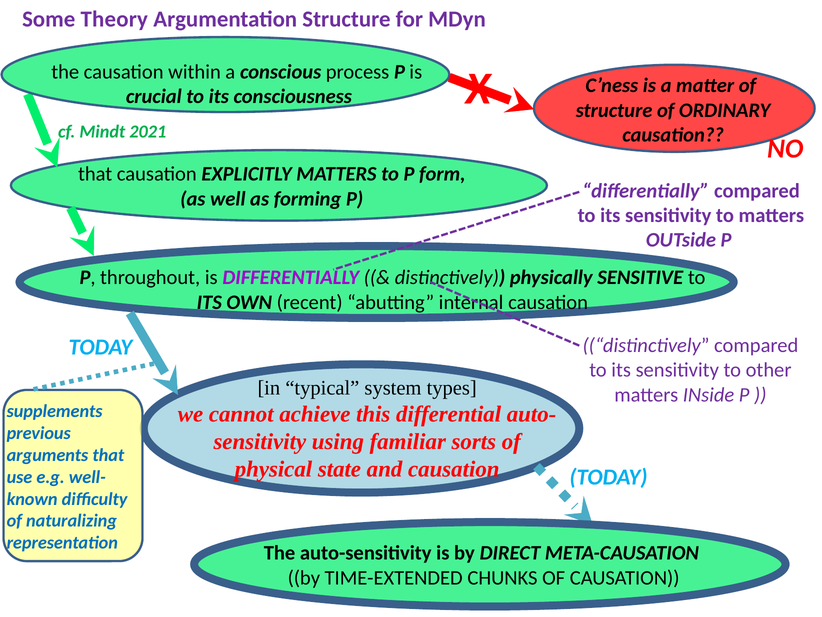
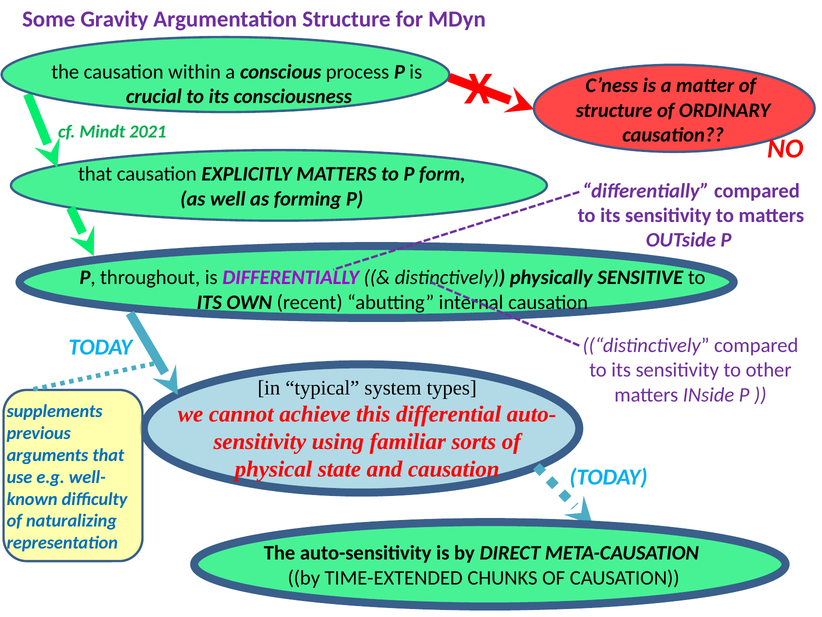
Theory: Theory -> Gravity (114, 19)
